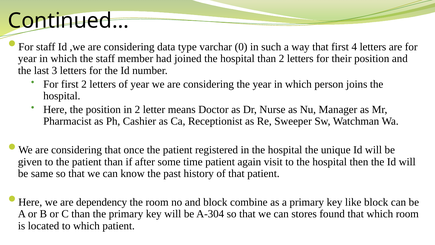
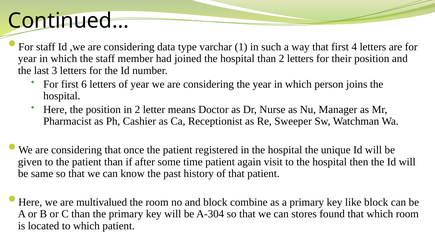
0: 0 -> 1 (241, 47)
first 2: 2 -> 6 (84, 84)
dependency: dependency -> multivalued (102, 202)
